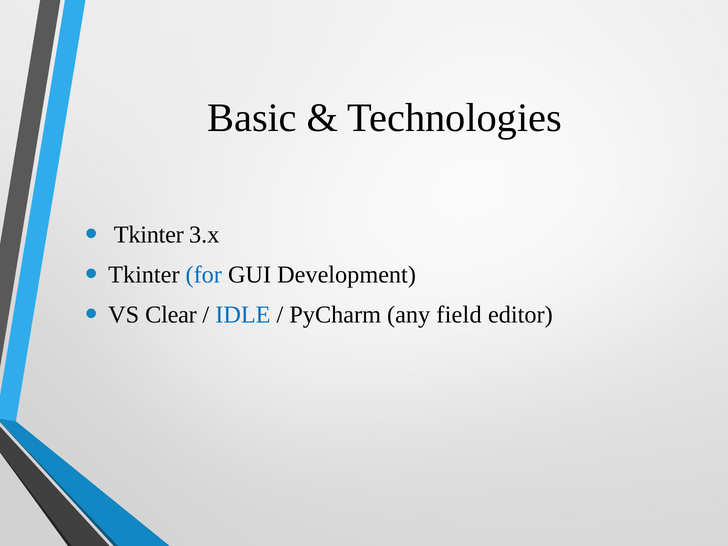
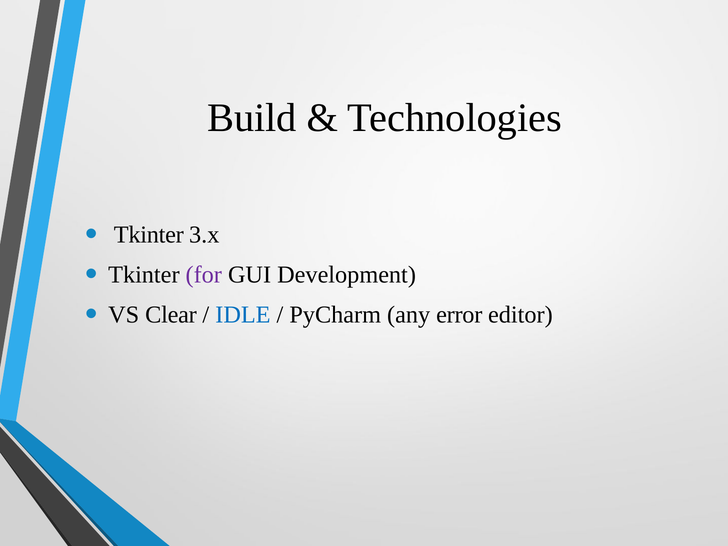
Basic: Basic -> Build (252, 118)
for colour: blue -> purple (204, 275)
field: field -> error (459, 315)
